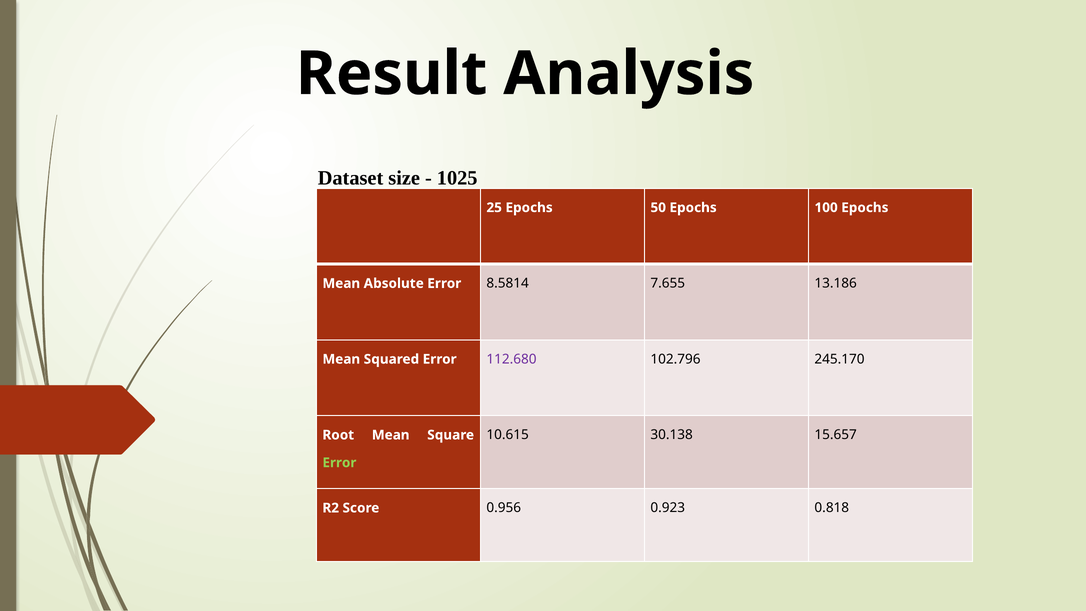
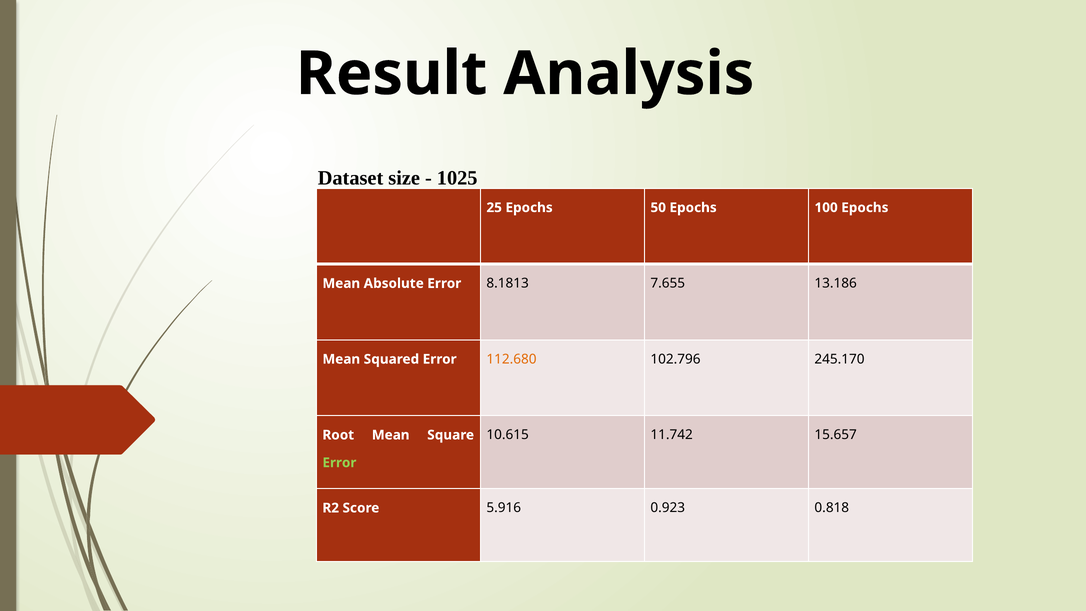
8.5814: 8.5814 -> 8.1813 (508, 283)
112.680 colour: purple -> orange (511, 359)
30.138: 30.138 -> 11.742 (672, 435)
0.956: 0.956 -> 5.916 (504, 508)
